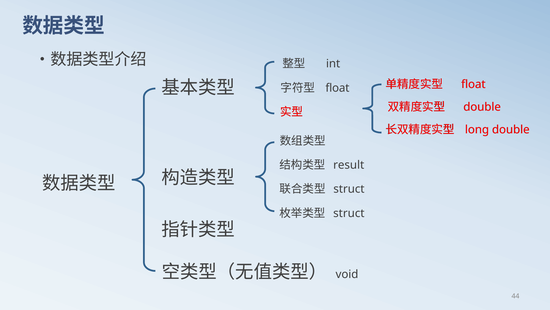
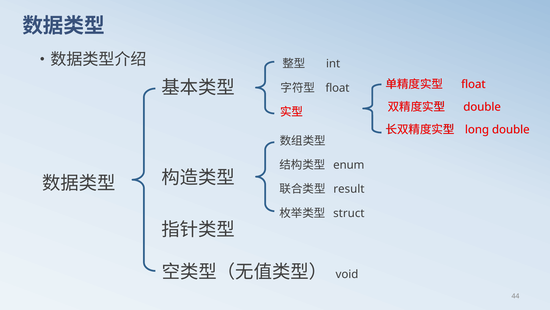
result: result -> enum (349, 165)
struct: struct -> result (349, 189)
